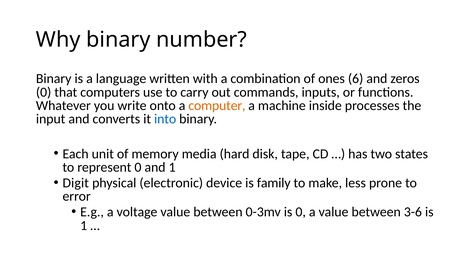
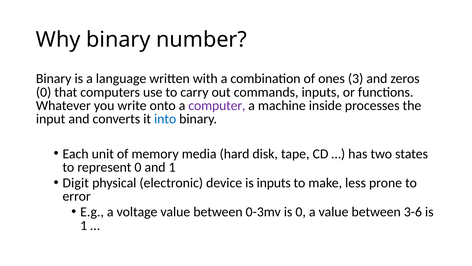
6: 6 -> 3 (356, 79)
computer colour: orange -> purple (217, 105)
is family: family -> inputs (274, 183)
